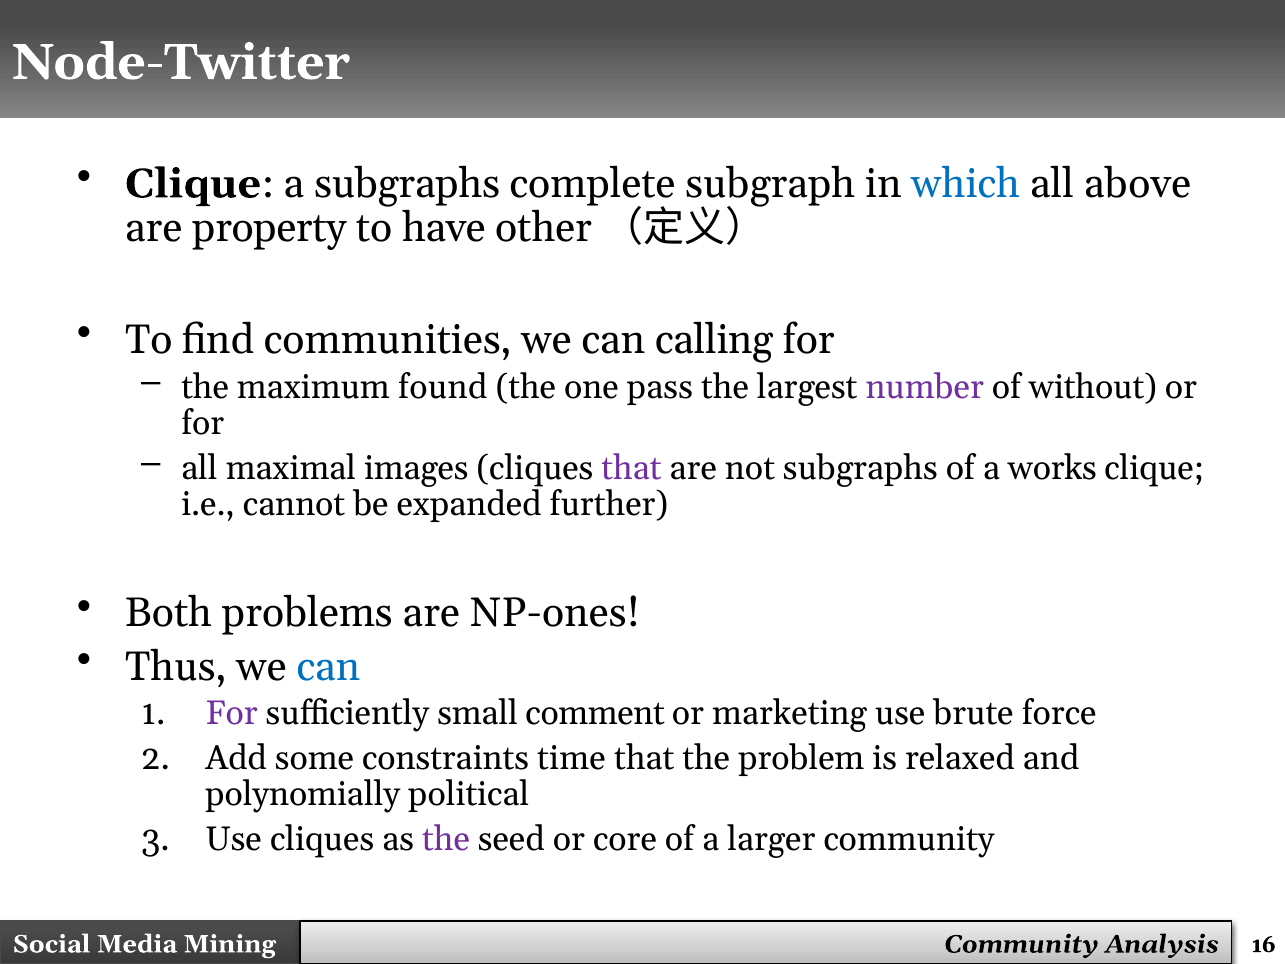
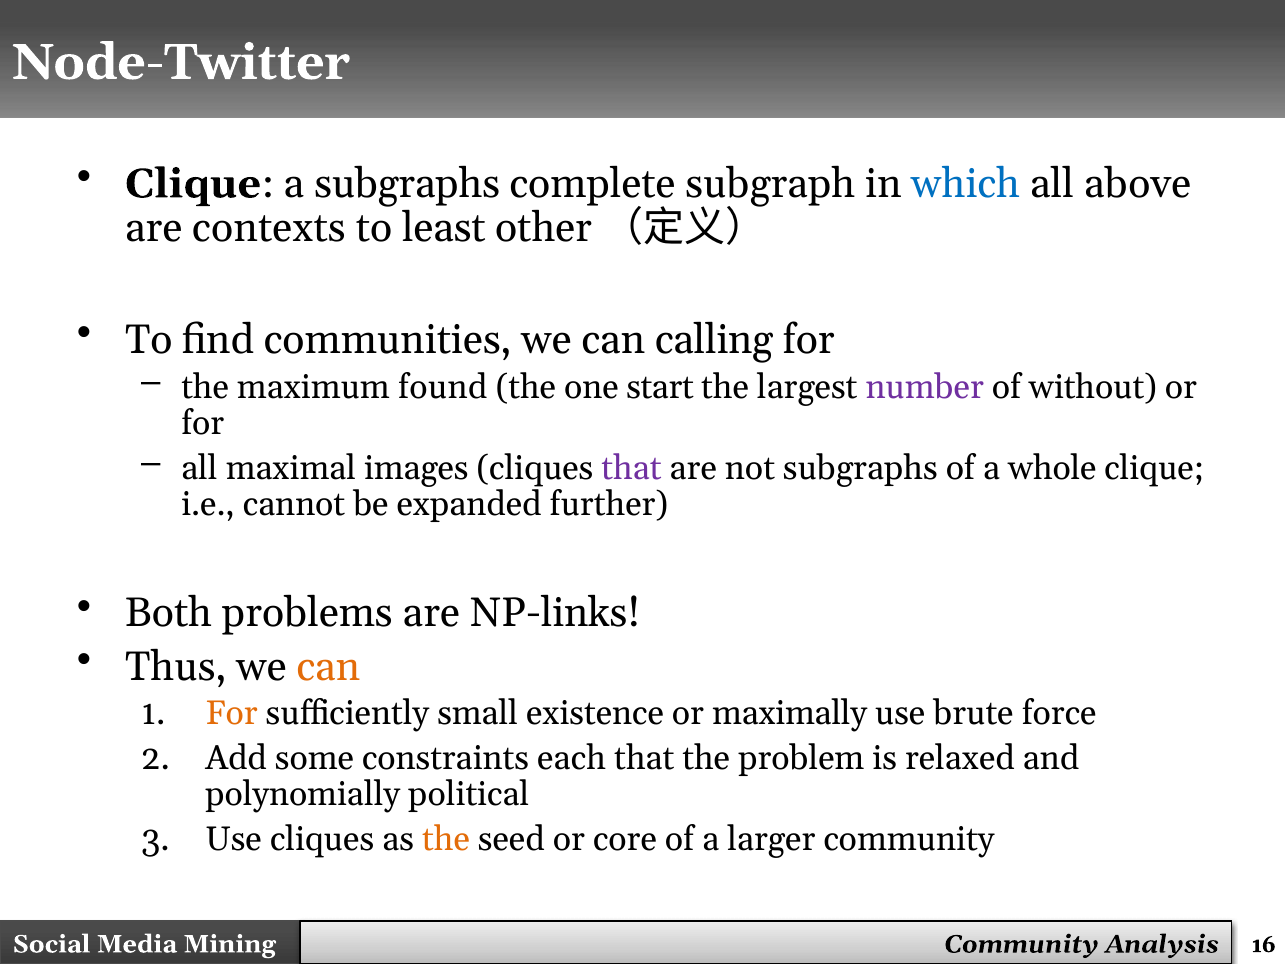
property: property -> contexts (269, 228)
have: have -> least (444, 228)
pass: pass -> start (660, 387)
works: works -> whole (1052, 468)
NP-ones: NP-ones -> NP-links (555, 613)
can colour: blue -> orange (328, 666)
For colour: purple -> orange (232, 714)
comment: comment -> existence (595, 714)
marketing: marketing -> maximally (790, 714)
time: time -> each (572, 758)
the colour: purple -> orange (446, 839)
